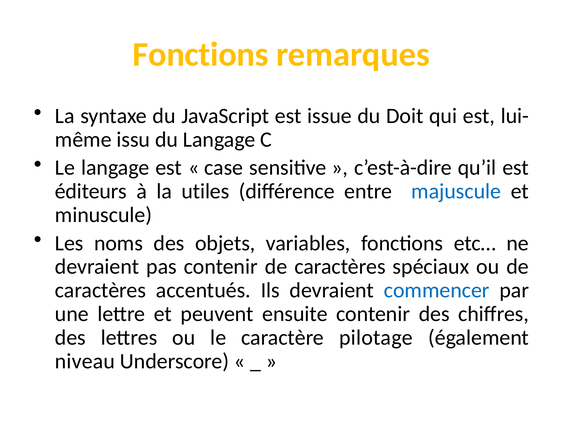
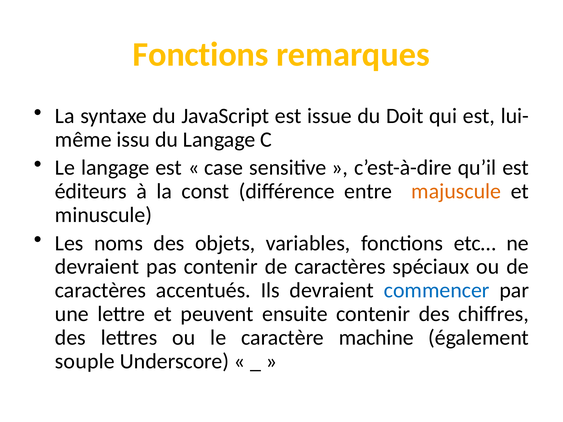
utiles: utiles -> const (205, 191)
majuscule colour: blue -> orange (456, 191)
pilotage: pilotage -> machine (376, 338)
niveau: niveau -> souple (85, 362)
